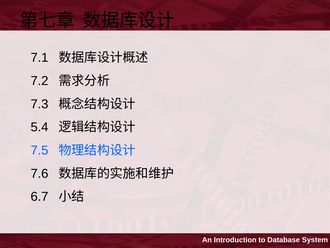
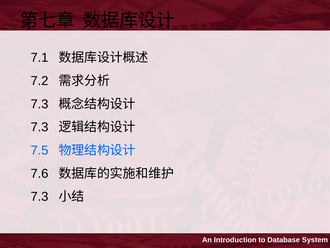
5.4: 5.4 -> 7.3 (39, 127)
6.7: 6.7 -> 7.3 (39, 196)
